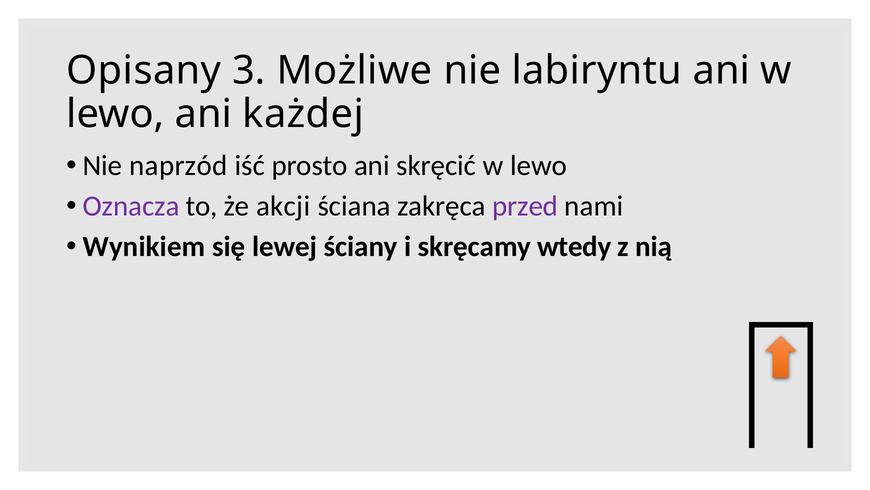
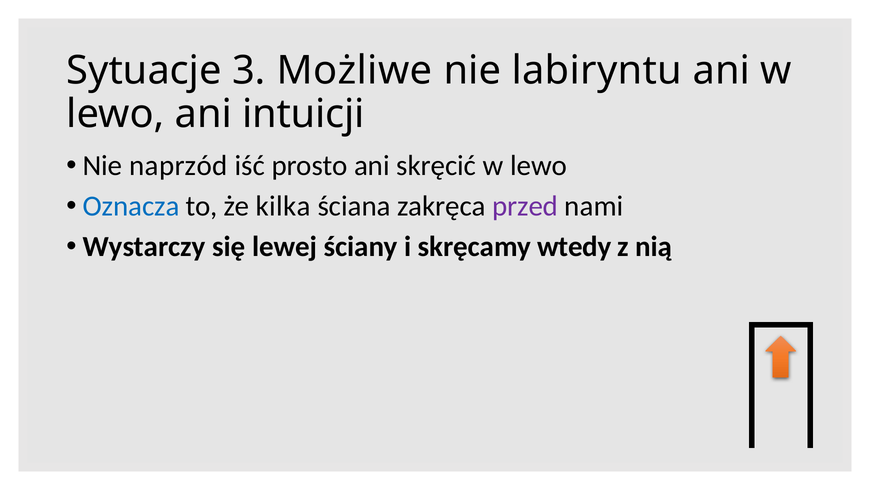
Opisany: Opisany -> Sytuacje (144, 71)
każdej: każdej -> intuicji (303, 114)
Oznacza colour: purple -> blue (131, 206)
akcji: akcji -> kilka (283, 206)
Wynikiem: Wynikiem -> Wystarczy (144, 246)
